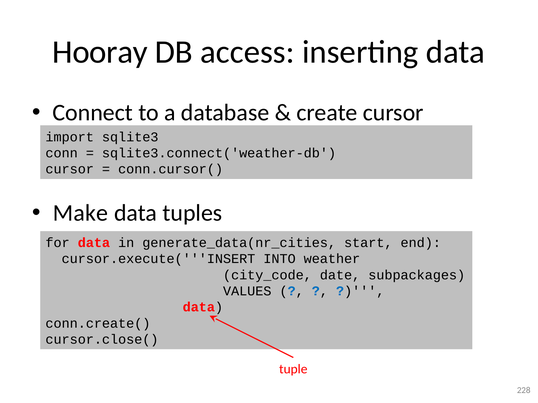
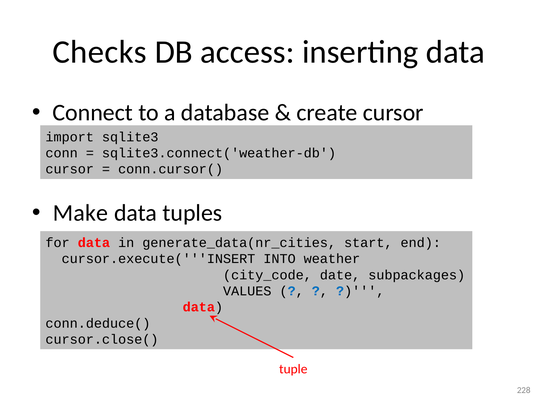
Hooray: Hooray -> Checks (100, 52)
conn.create(: conn.create( -> conn.deduce( (98, 324)
